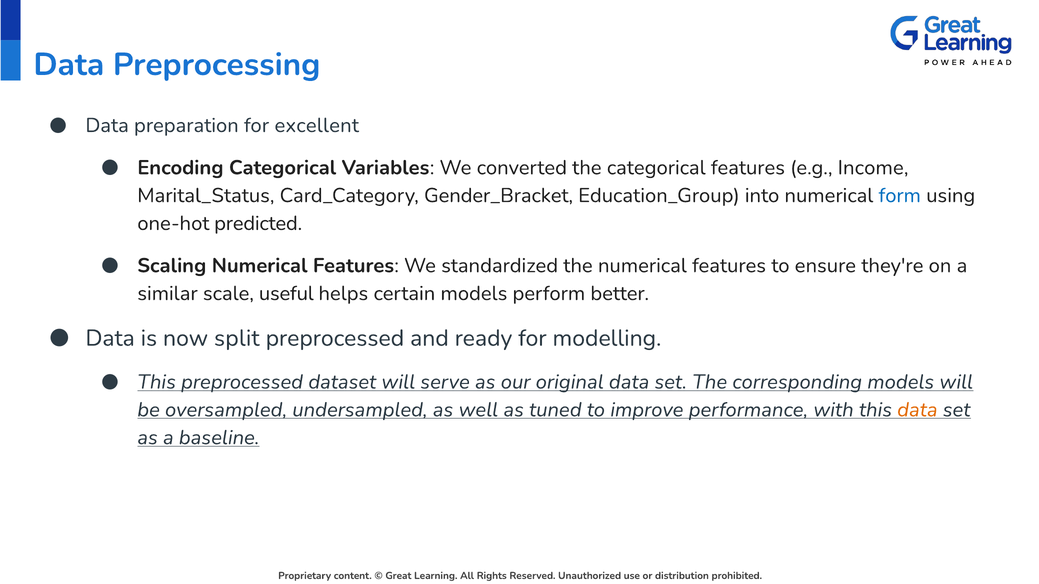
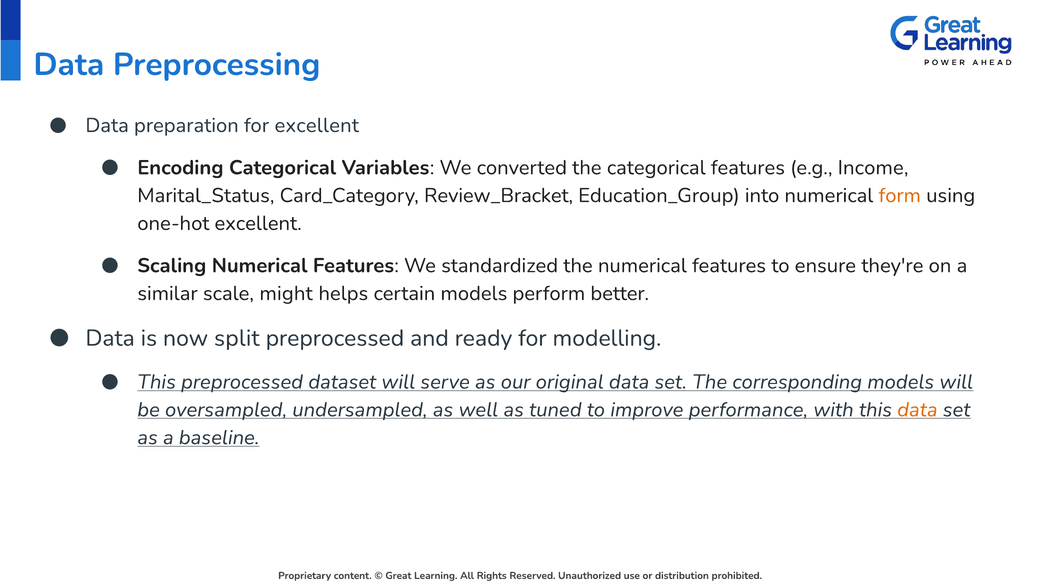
Gender_Bracket: Gender_Bracket -> Review_Bracket (499, 196)
form colour: blue -> orange (900, 196)
one-hot predicted: predicted -> excellent (258, 223)
useful: useful -> might (286, 294)
